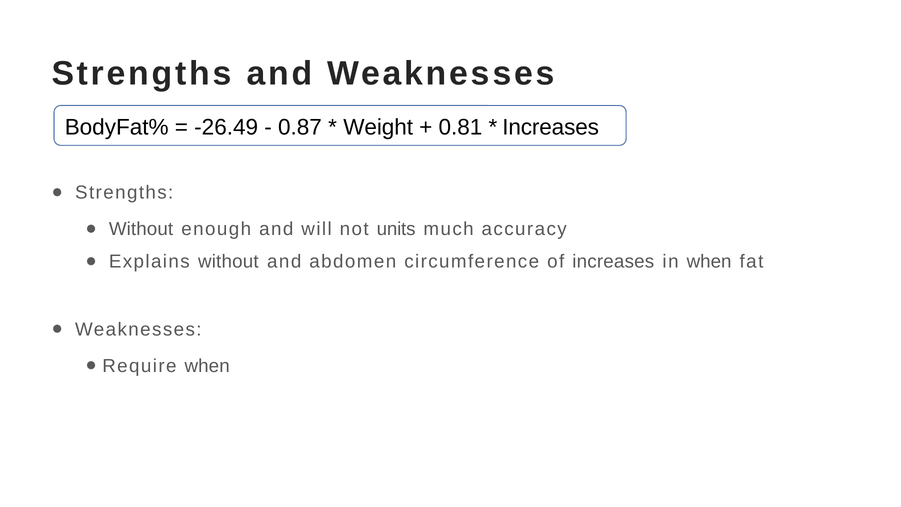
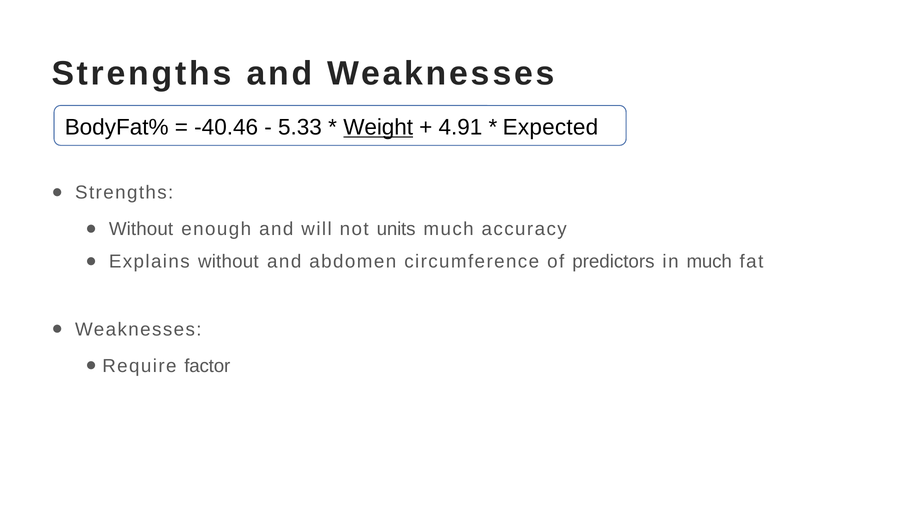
-26.49: -26.49 -> -40.46 (226, 127)
0.87: 0.87 -> 5.33 (300, 127)
Weight underline: none -> present (378, 127)
0.81: 0.81 -> 4.91 (460, 127)
Increases: Increases -> Expected (550, 127)
of increases: increases -> predictors (613, 262)
in when: when -> much (709, 262)
Require when: when -> factor (207, 366)
